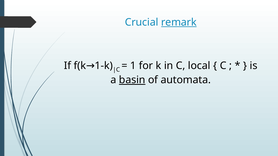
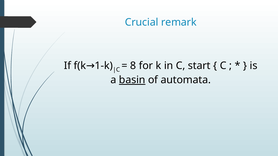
remark underline: present -> none (179, 22)
1: 1 -> 8 (133, 66)
local: local -> start (199, 66)
